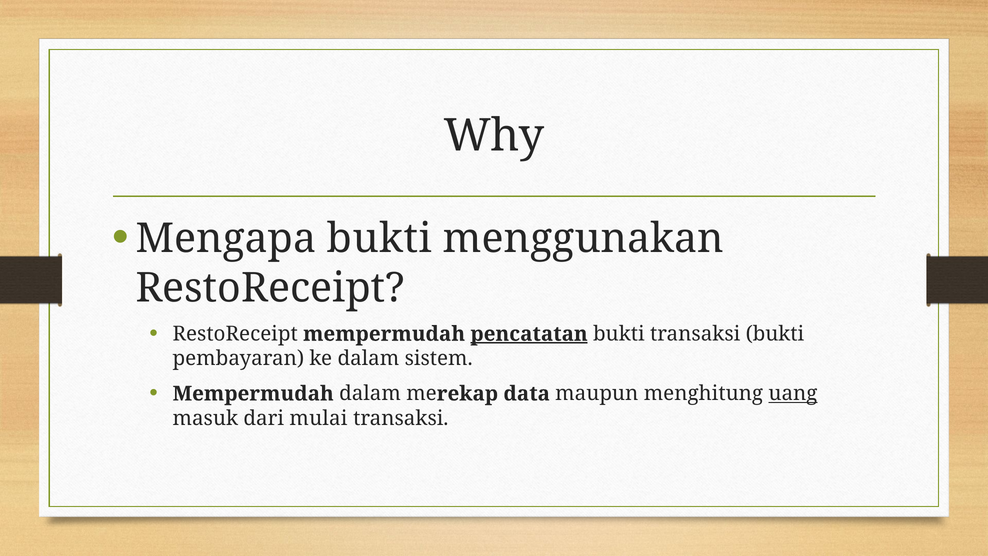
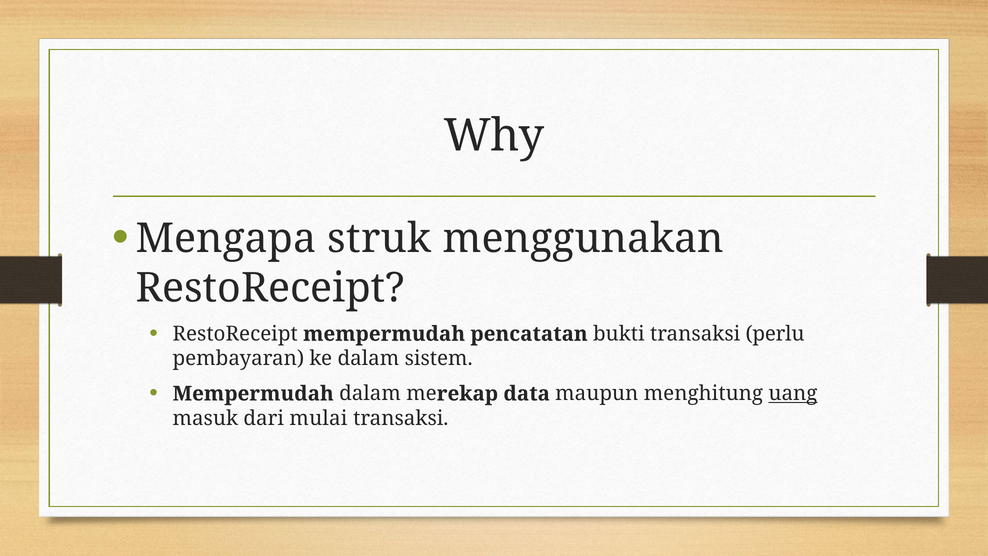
Mengapa bukti: bukti -> struk (379, 238)
pencatatan underline: present -> none (529, 334)
transaksi bukti: bukti -> perlu (775, 334)
